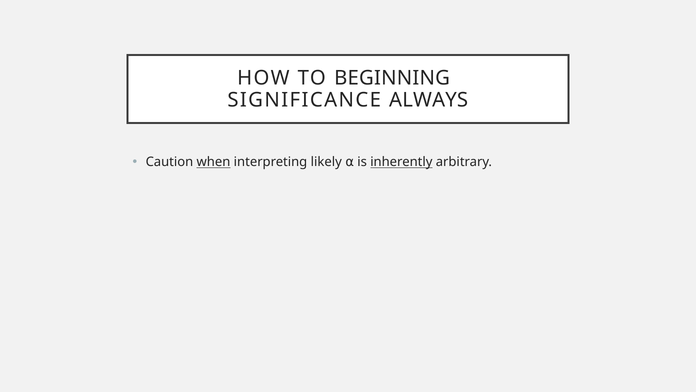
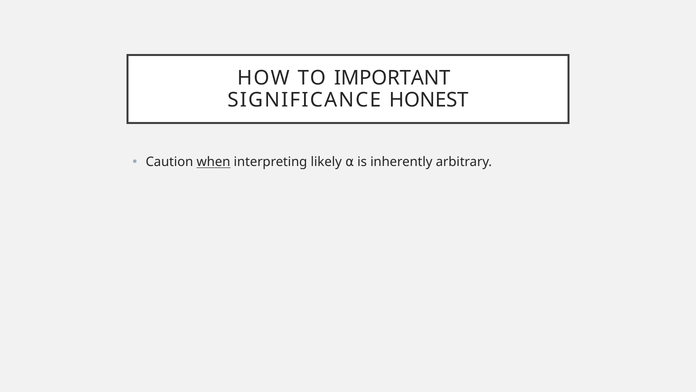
BEGINNING: BEGINNING -> IMPORTANT (392, 78)
ALWAYS: ALWAYS -> HONEST (429, 100)
inherently underline: present -> none (401, 162)
